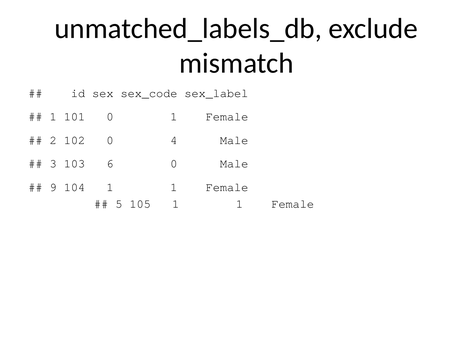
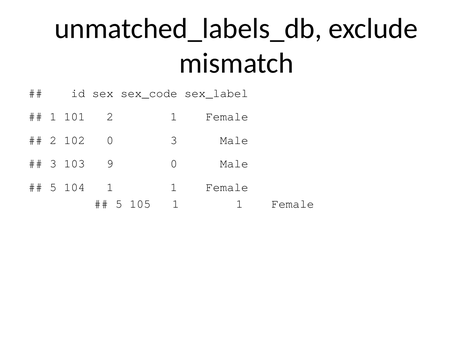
101 0: 0 -> 2 (110, 117)
0 4: 4 -> 3 (174, 140)
6: 6 -> 9 (110, 164)
9: 9 -> 5 (53, 187)
